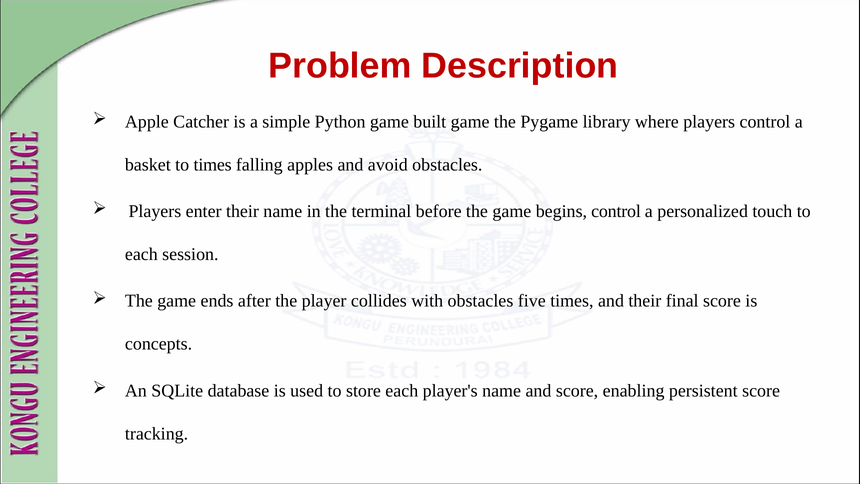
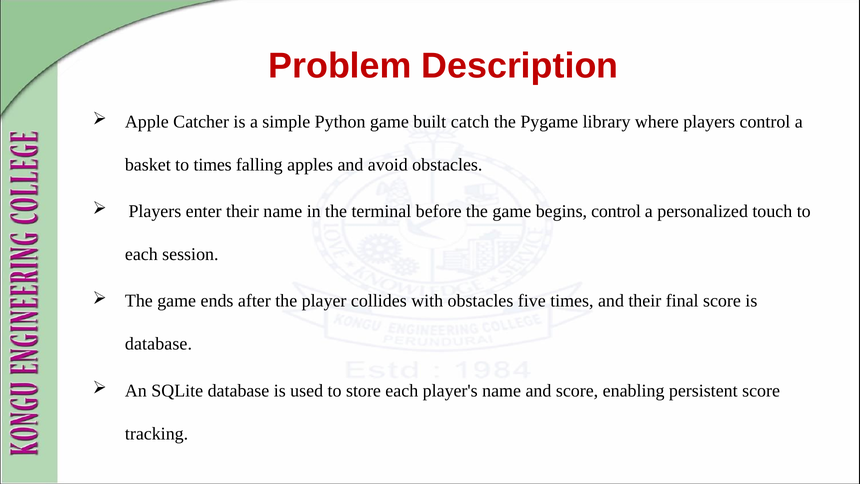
built game: game -> catch (470, 122)
concepts: concepts -> database (158, 344)
